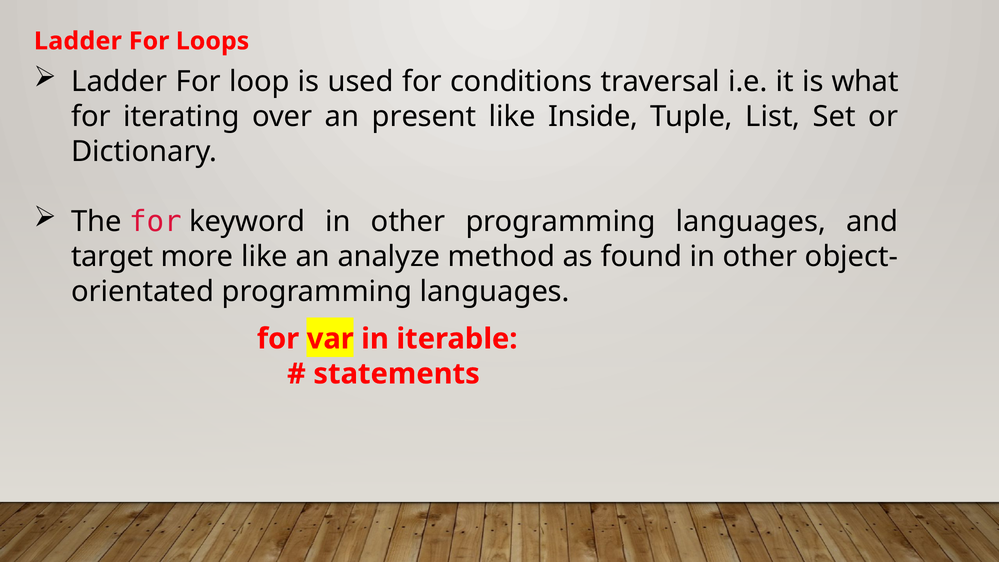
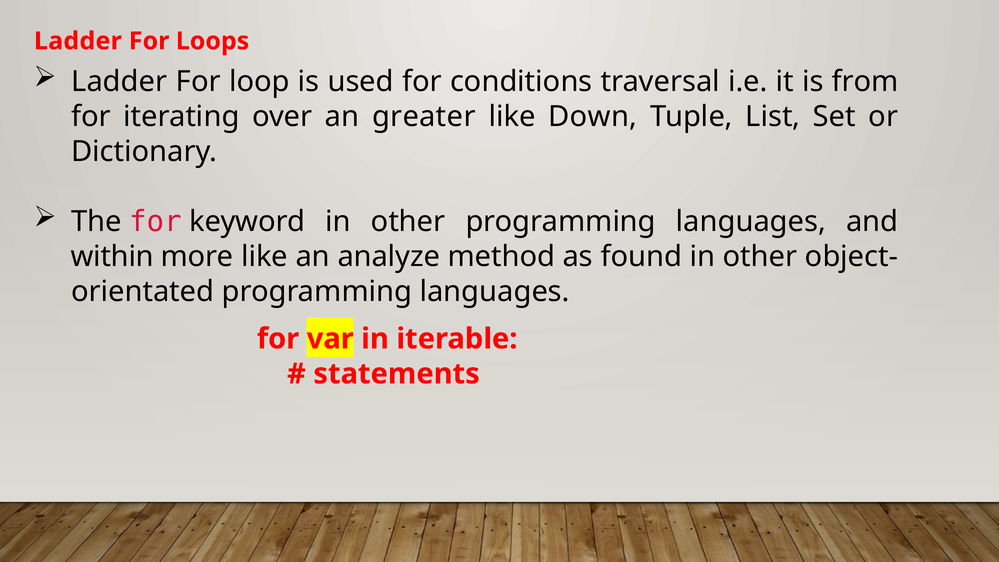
what: what -> from (865, 82)
present: present -> greater (424, 117)
Inside: Inside -> Down (593, 117)
target: target -> within (112, 257)
